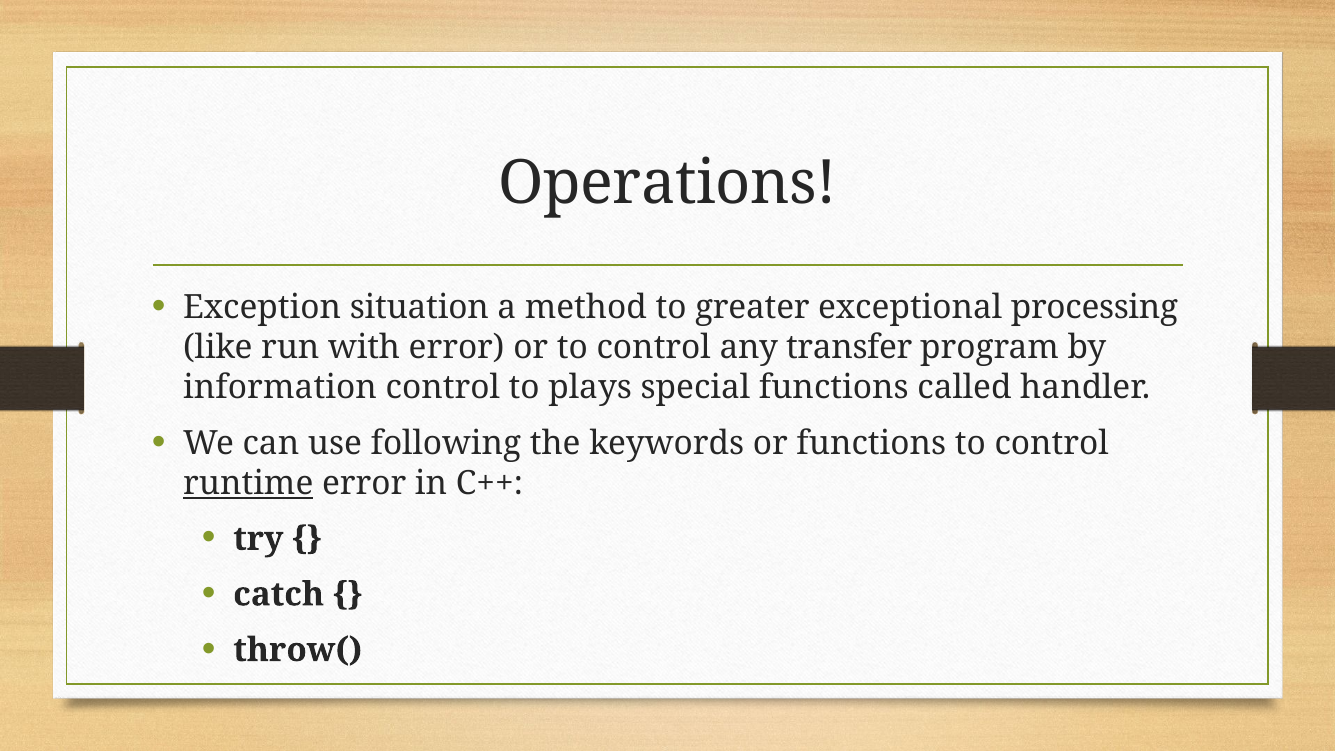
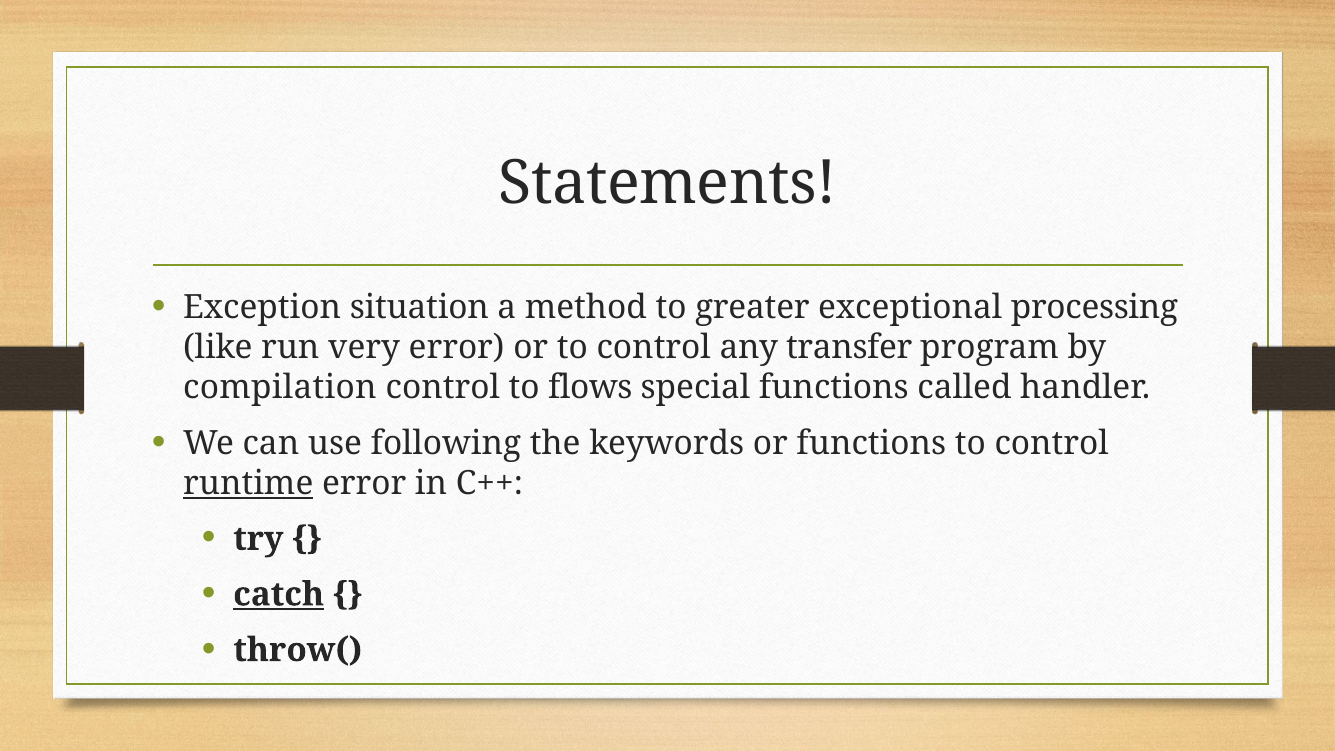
Operations: Operations -> Statements (668, 183)
with: with -> very (364, 347)
information: information -> compilation (280, 387)
plays: plays -> flows (590, 387)
catch underline: none -> present (279, 594)
